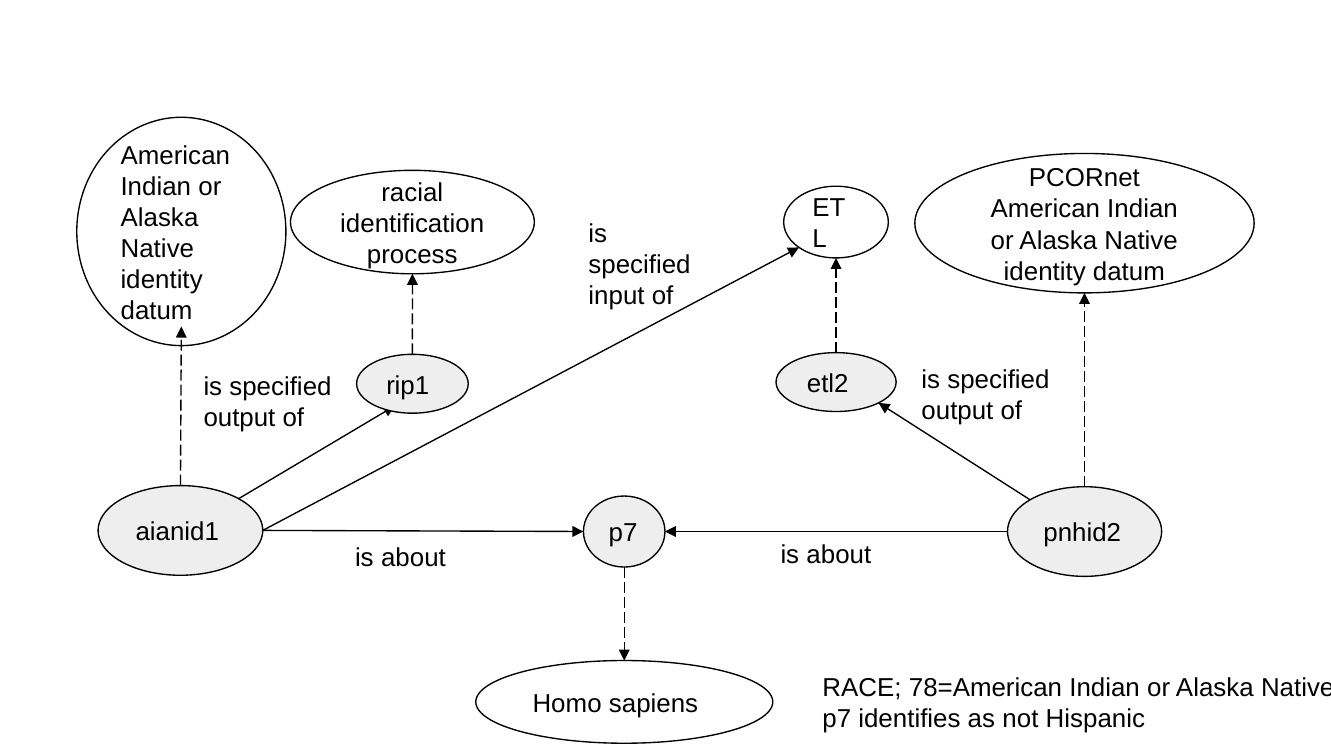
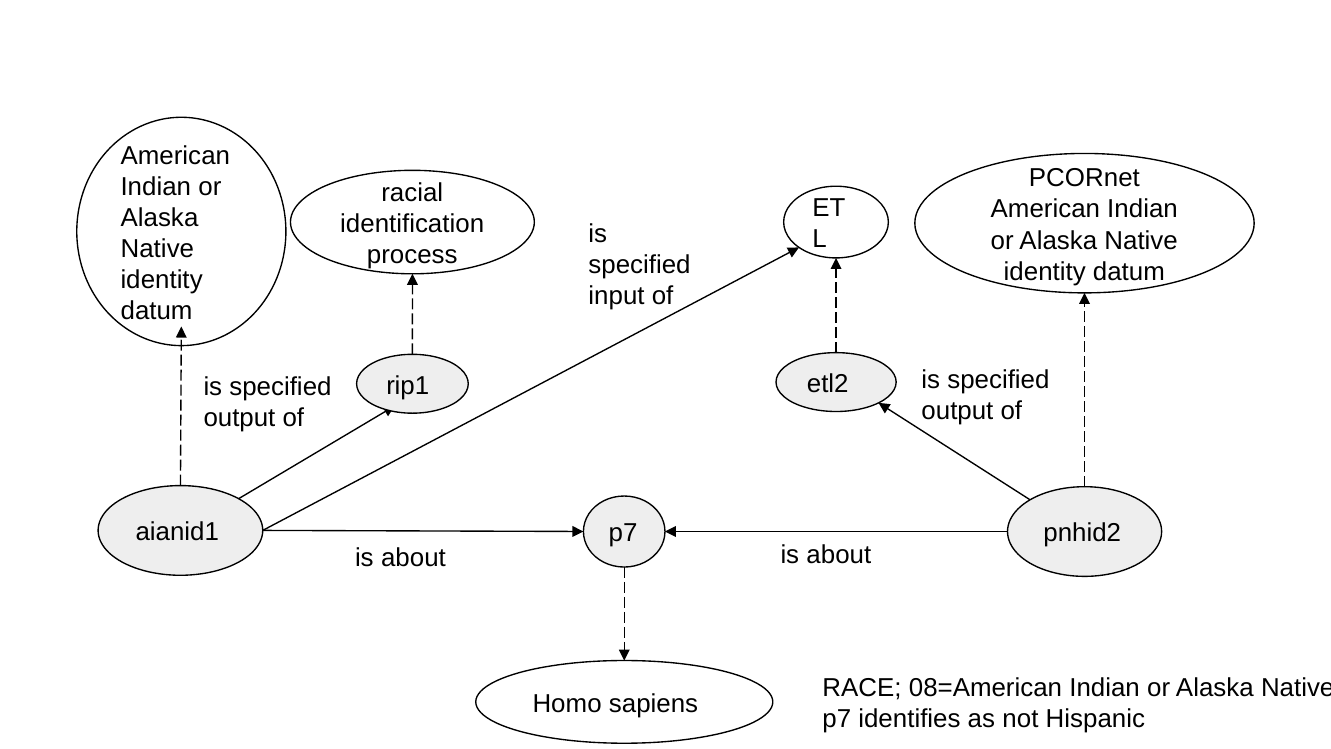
78=American: 78=American -> 08=American (985, 687)
